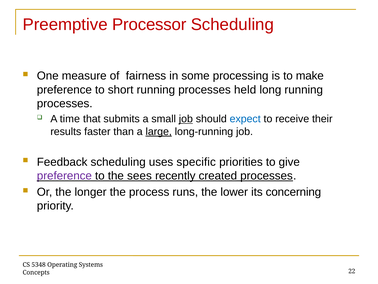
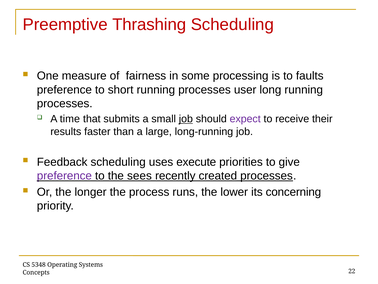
Processor: Processor -> Thrashing (149, 25)
make: make -> faults (310, 76)
held: held -> user (245, 90)
expect colour: blue -> purple (245, 119)
large underline: present -> none (159, 131)
specific: specific -> execute (196, 162)
